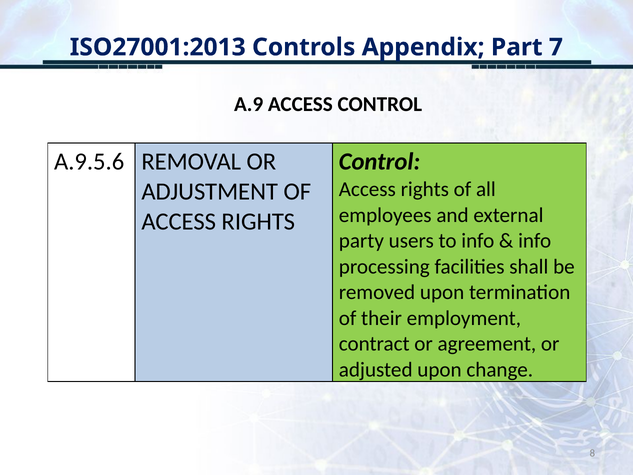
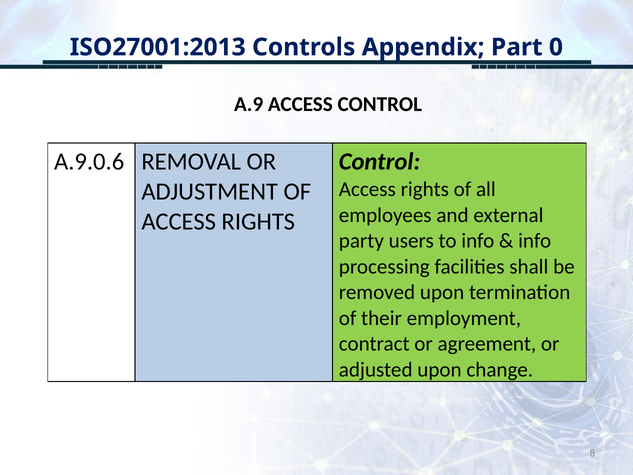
7: 7 -> 0 (556, 47)
A.9.5.6: A.9.5.6 -> A.9.0.6 (89, 161)
